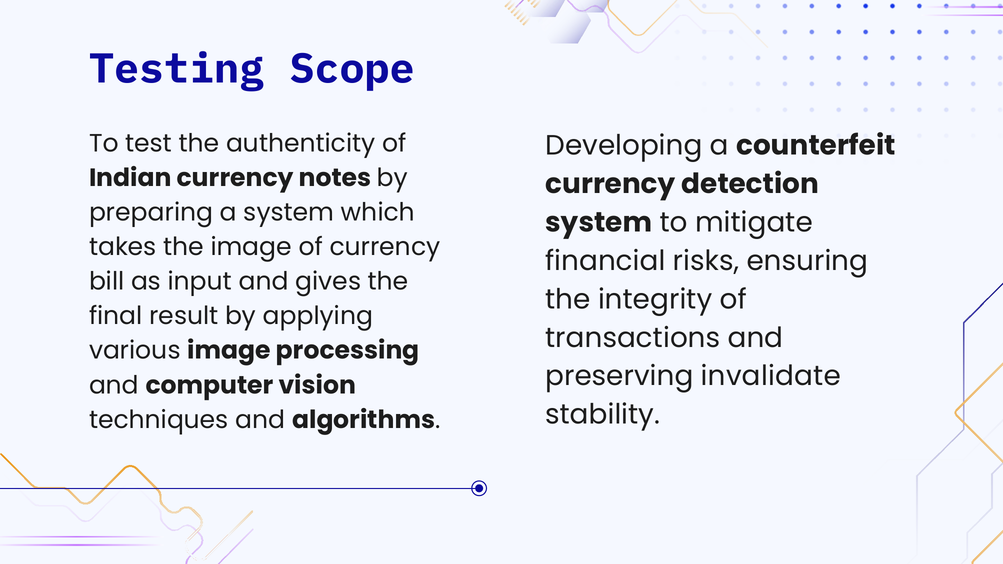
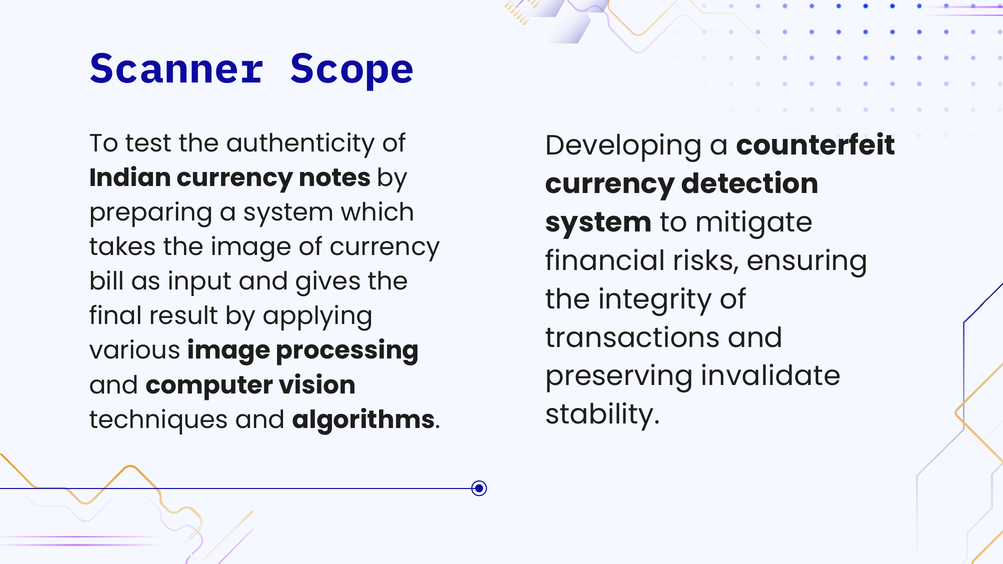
Testing: Testing -> Scanner (177, 69)
